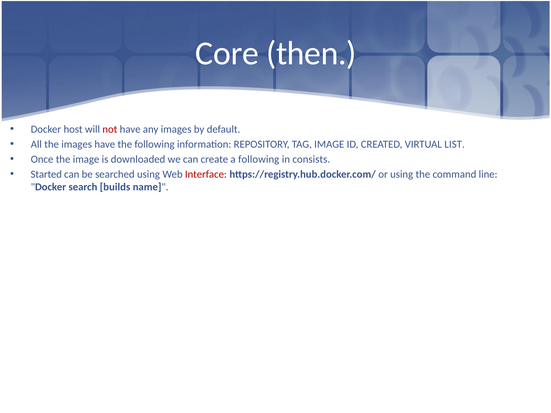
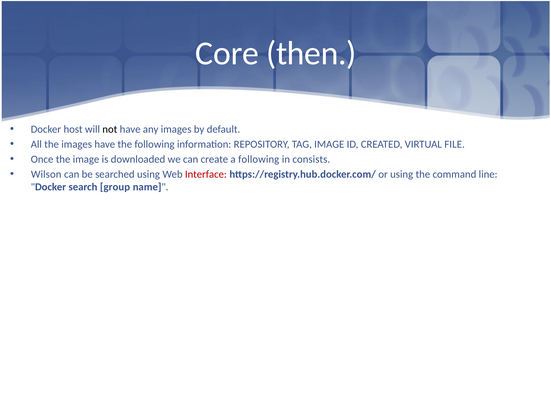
not colour: red -> black (110, 129)
LIST: LIST -> FILE (455, 144)
Started: Started -> Wilson (46, 174)
builds: builds -> group (115, 187)
